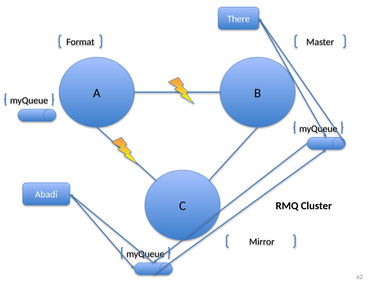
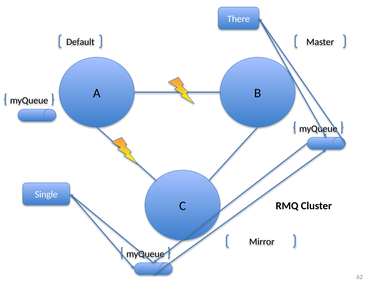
Format: Format -> Default (80, 42)
Abadi: Abadi -> Single (46, 194)
